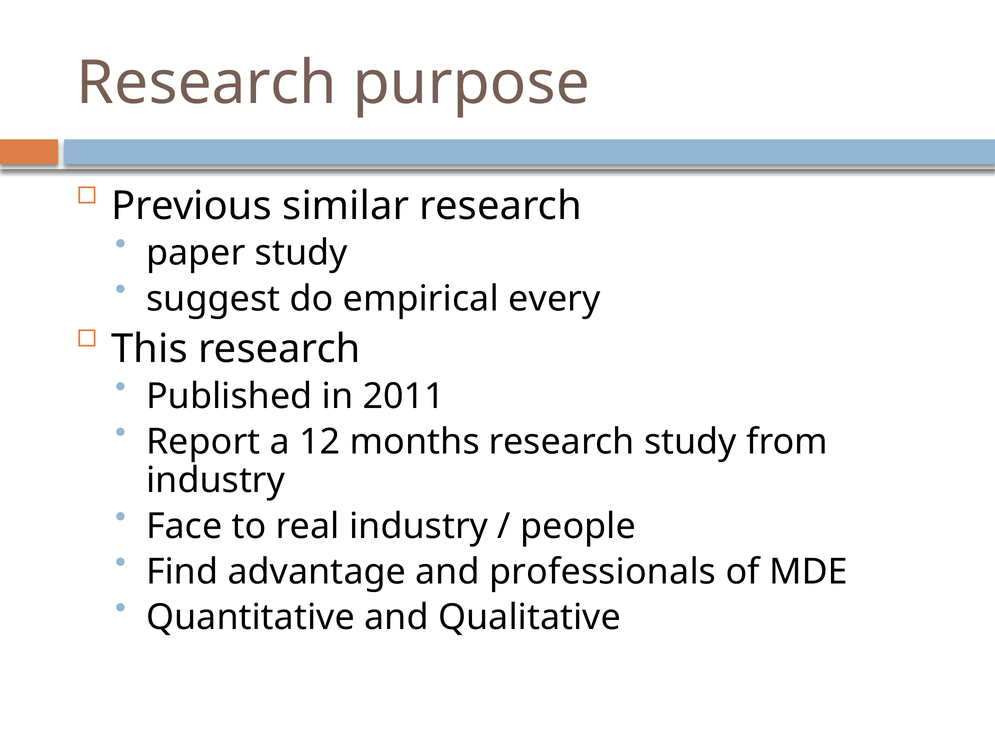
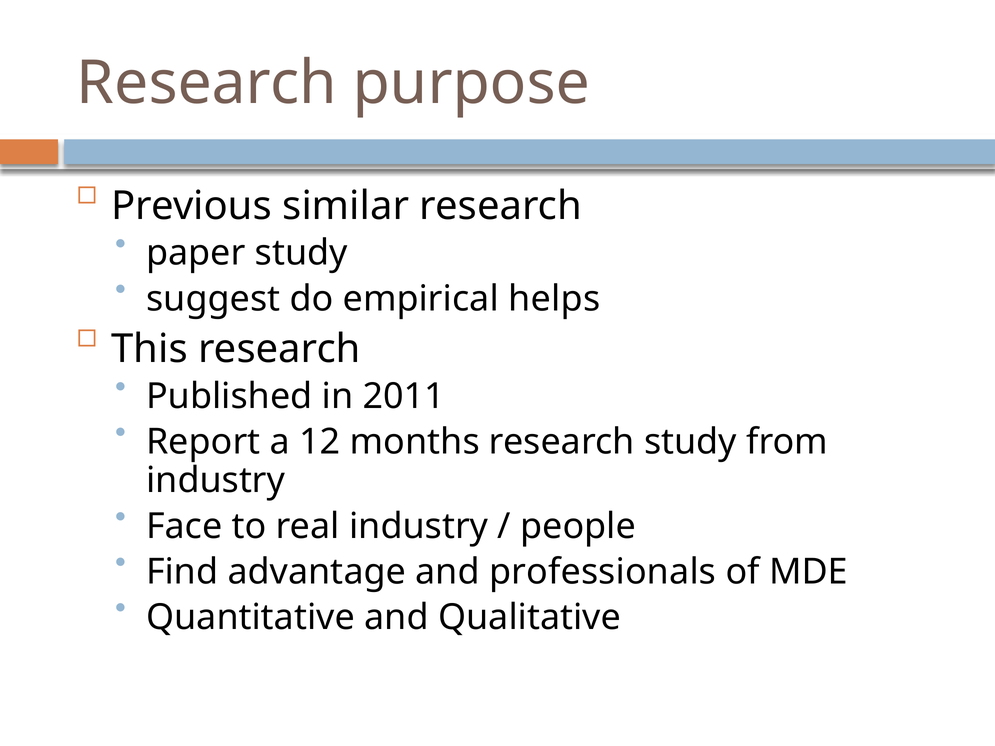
every: every -> helps (554, 299)
